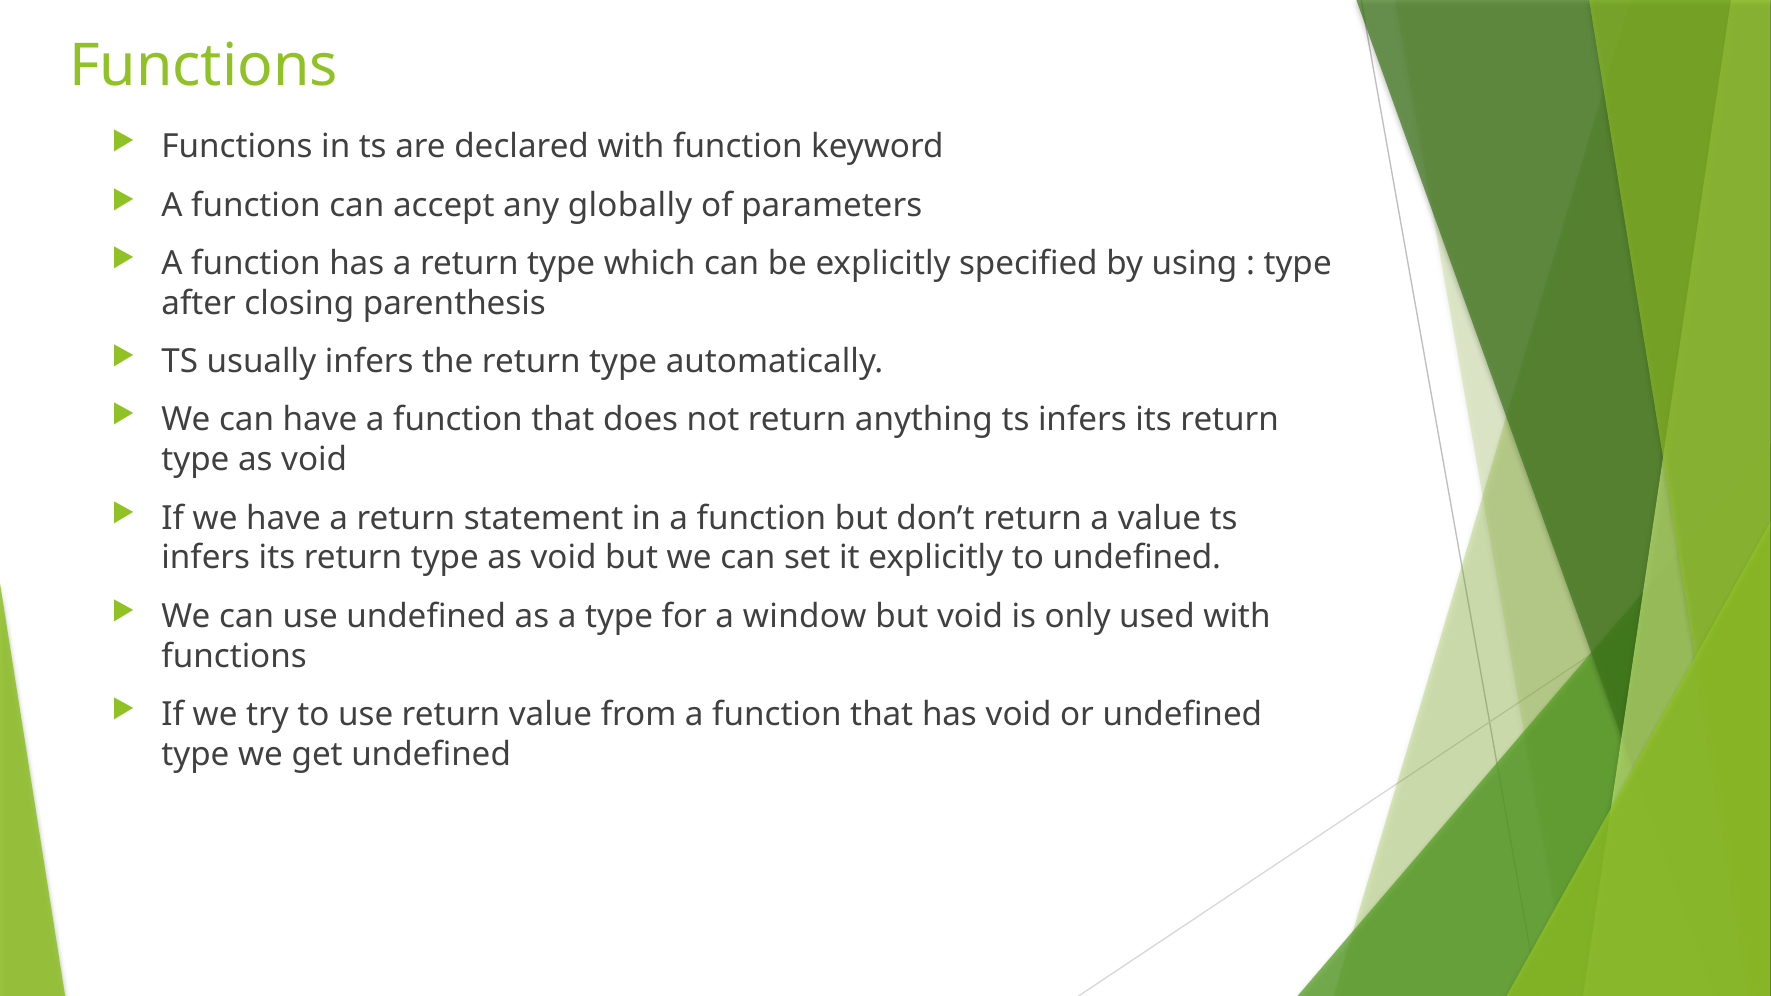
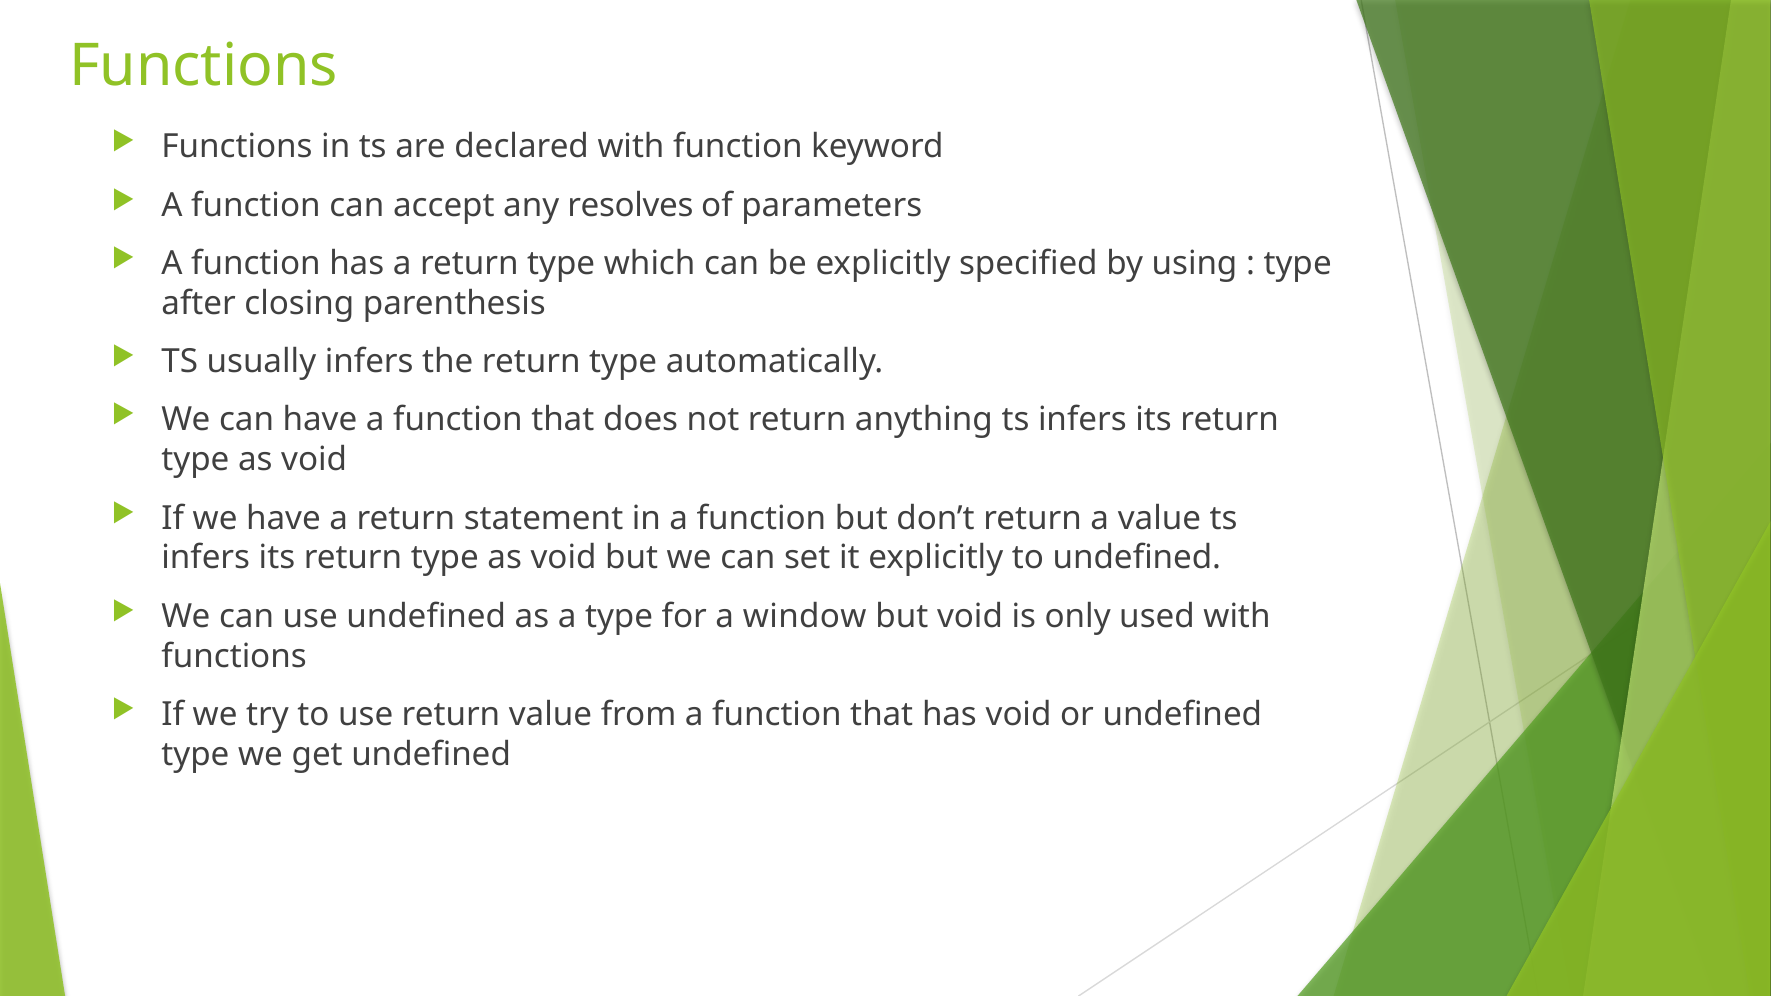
globally: globally -> resolves (630, 205)
